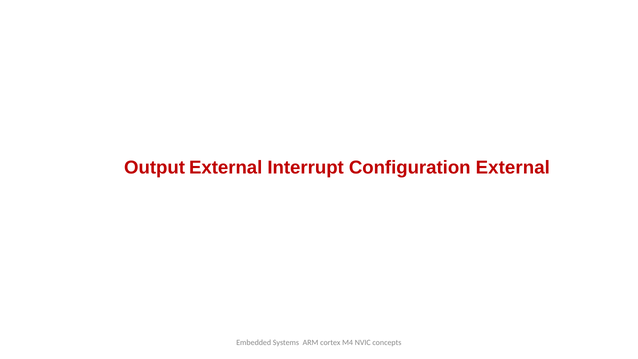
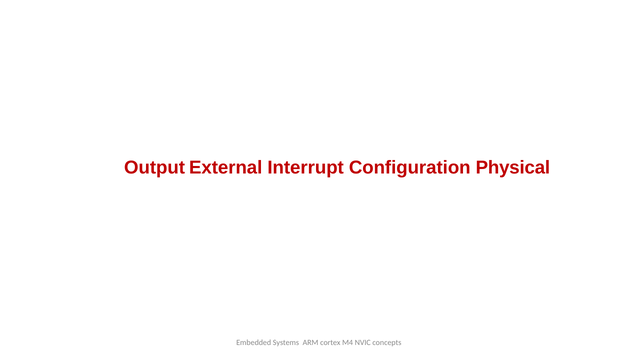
Configuration External: External -> Physical (513, 168)
